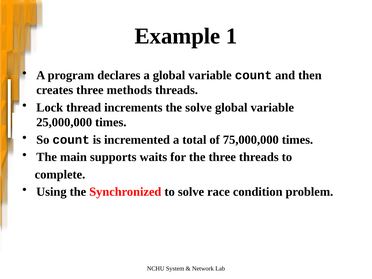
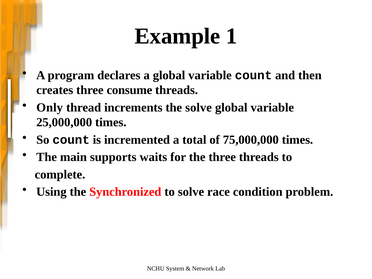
methods: methods -> consume (129, 90)
Lock: Lock -> Only (50, 108)
